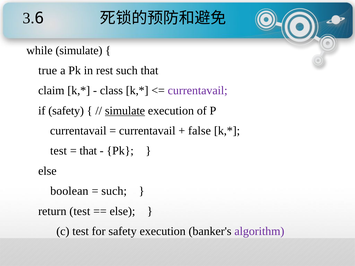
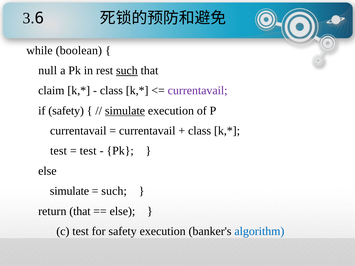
while simulate: simulate -> boolean (79, 50)
true: true -> null (48, 71)
such underline: none -> present (127, 71)
false: false -> class (200, 131)
that: that -> test (88, 151)
boolean: boolean -> simulate (69, 191)
return test: test -> that (80, 211)
algorithm colour: purple -> blue (259, 231)
